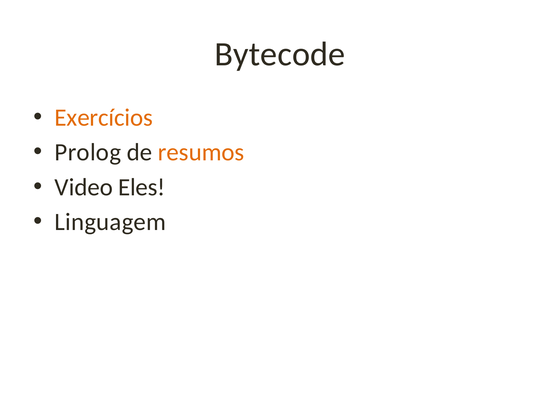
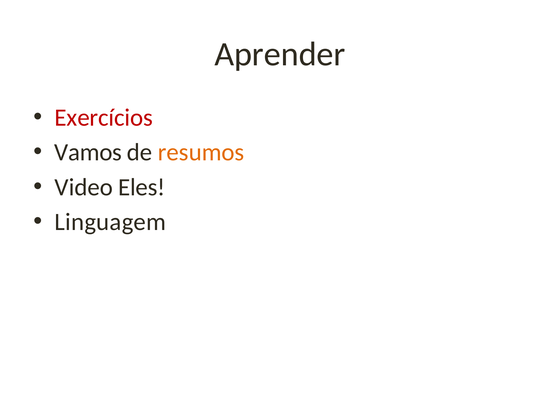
Bytecode: Bytecode -> Aprender (280, 54)
Exercícios colour: orange -> red (104, 117)
Prolog: Prolog -> Vamos (88, 152)
